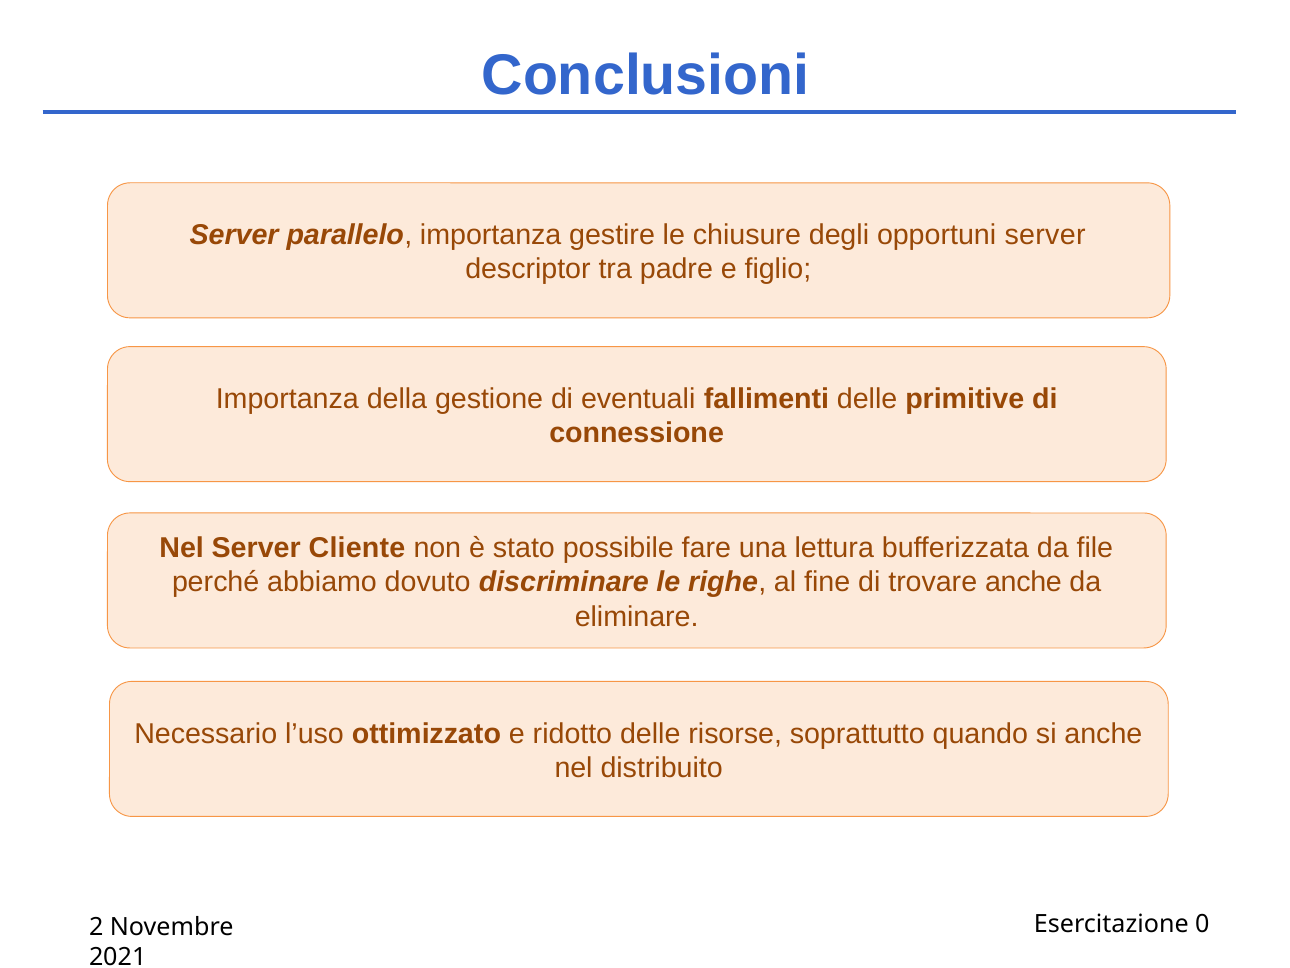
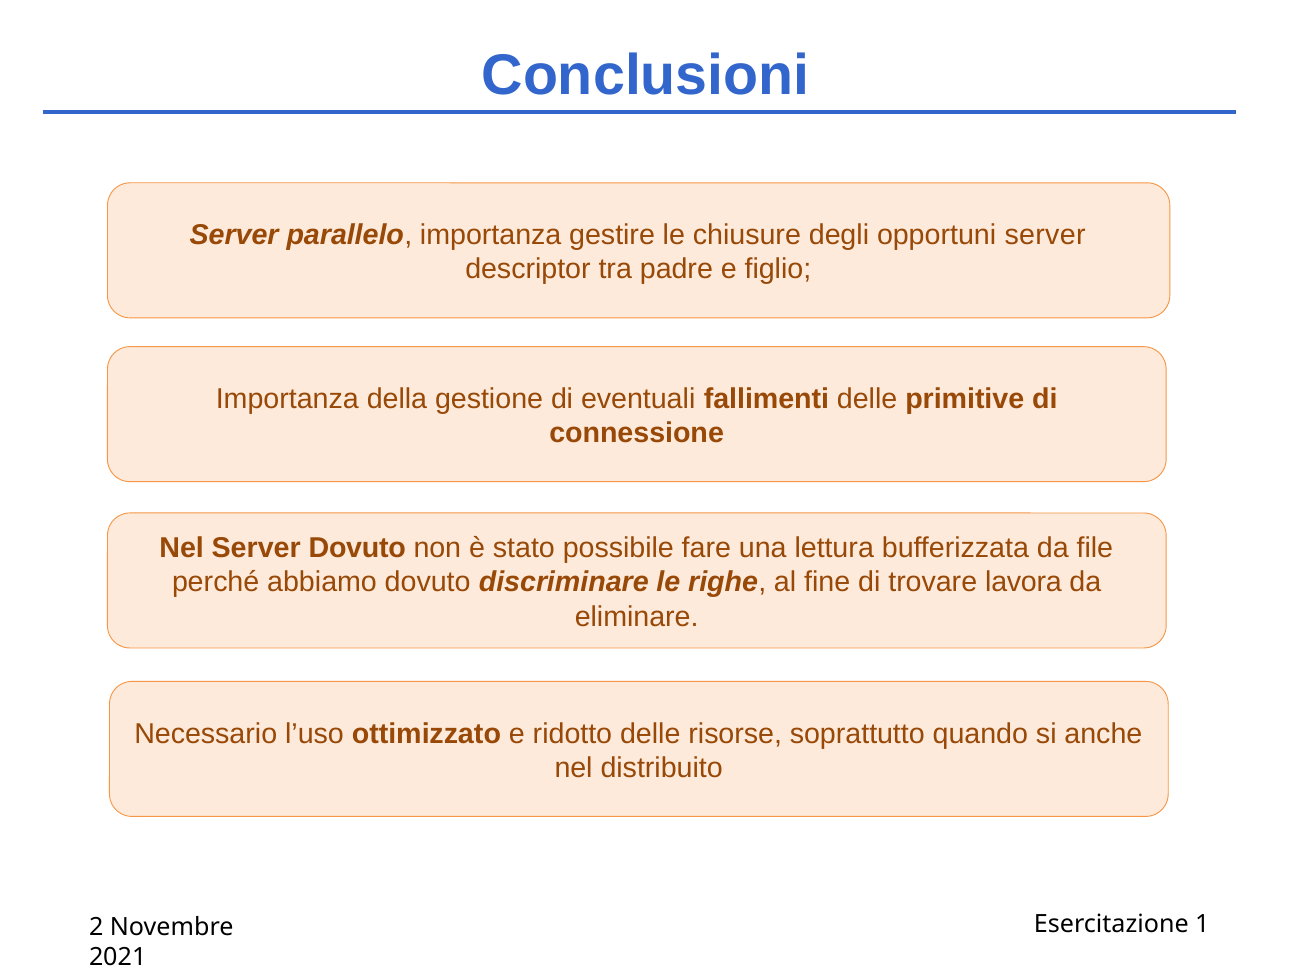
Server Cliente: Cliente -> Dovuto (357, 548)
trovare anche: anche -> lavora (1023, 582)
0: 0 -> 1 (1202, 924)
